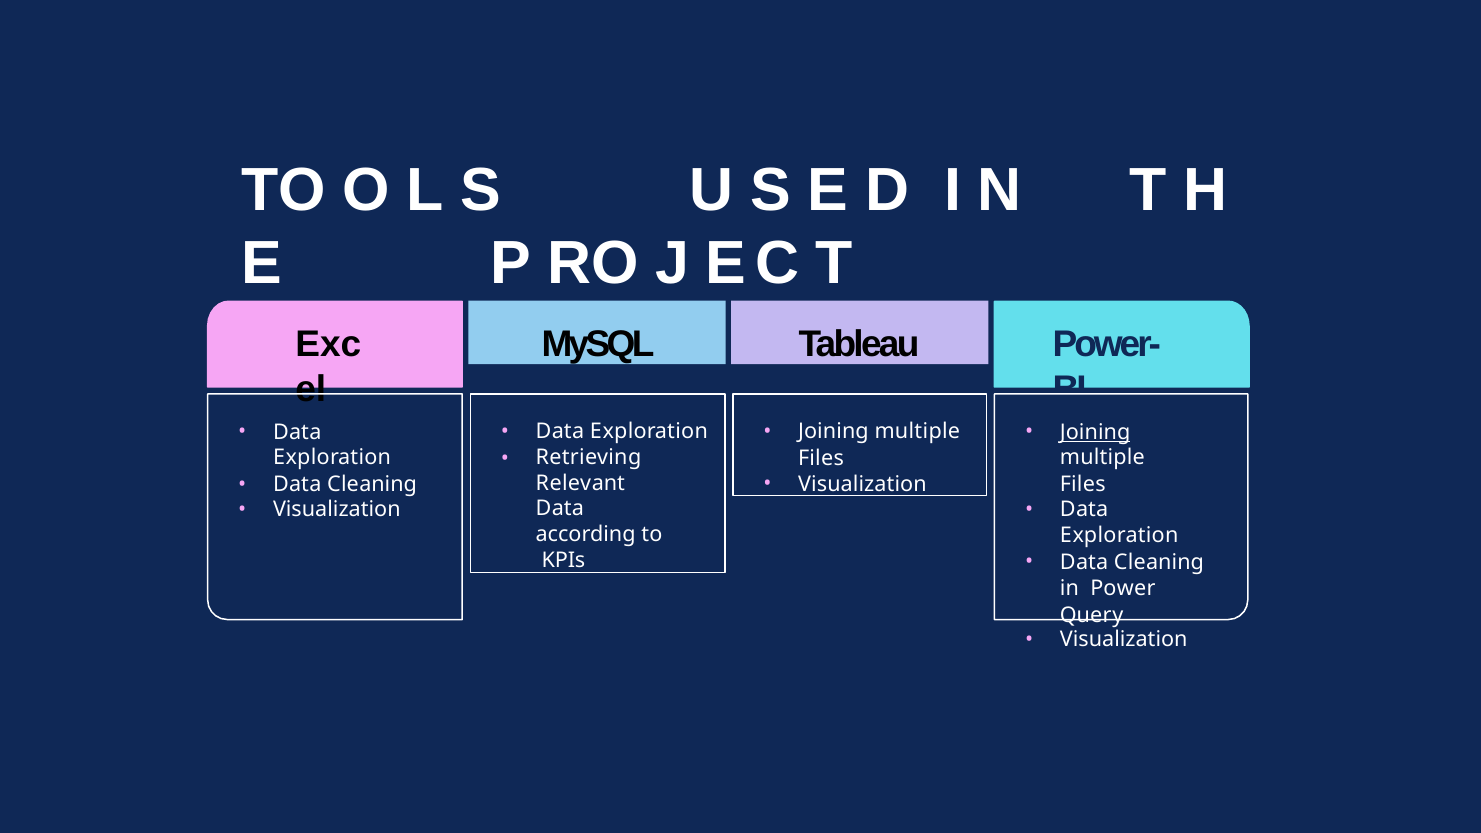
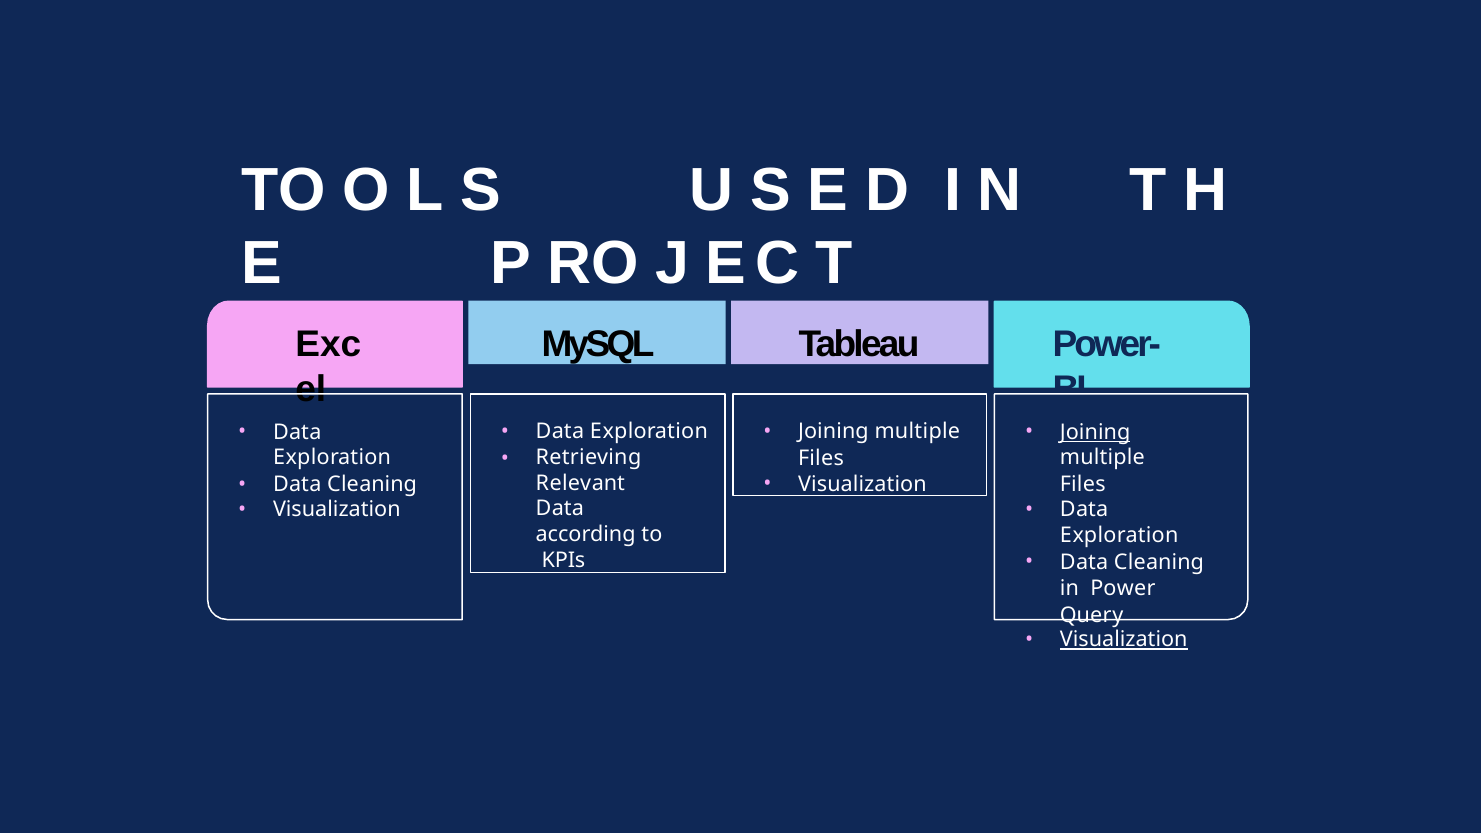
Visualization underline: none -> present (1124, 640)
